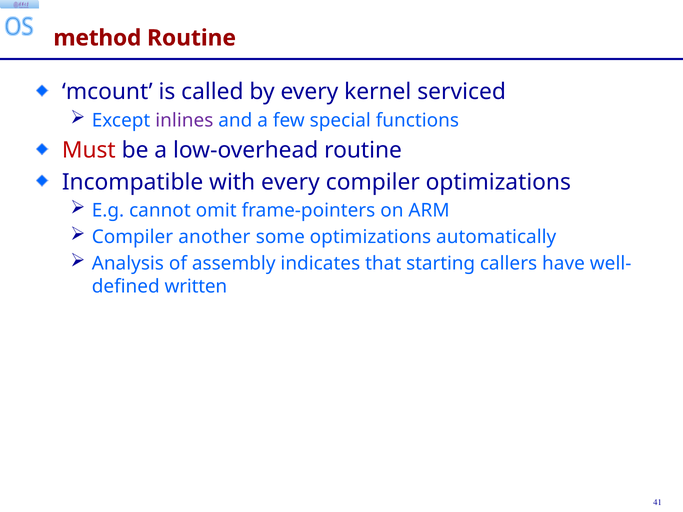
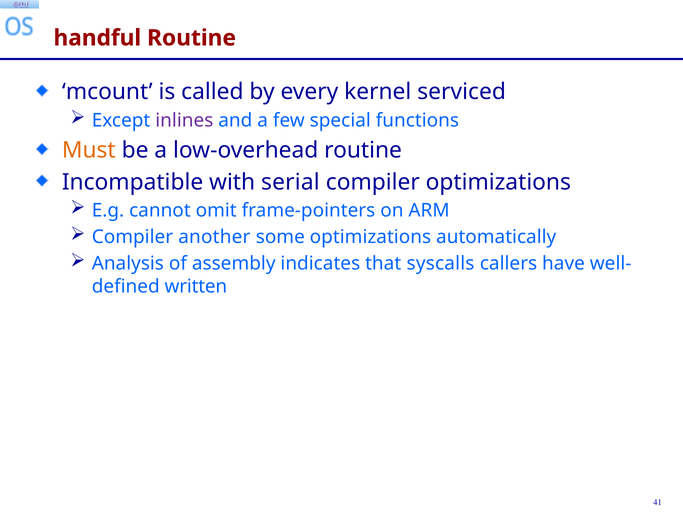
method: method -> handful (97, 38)
Must colour: red -> orange (89, 150)
with every: every -> serial (290, 182)
starting: starting -> syscalls (441, 264)
